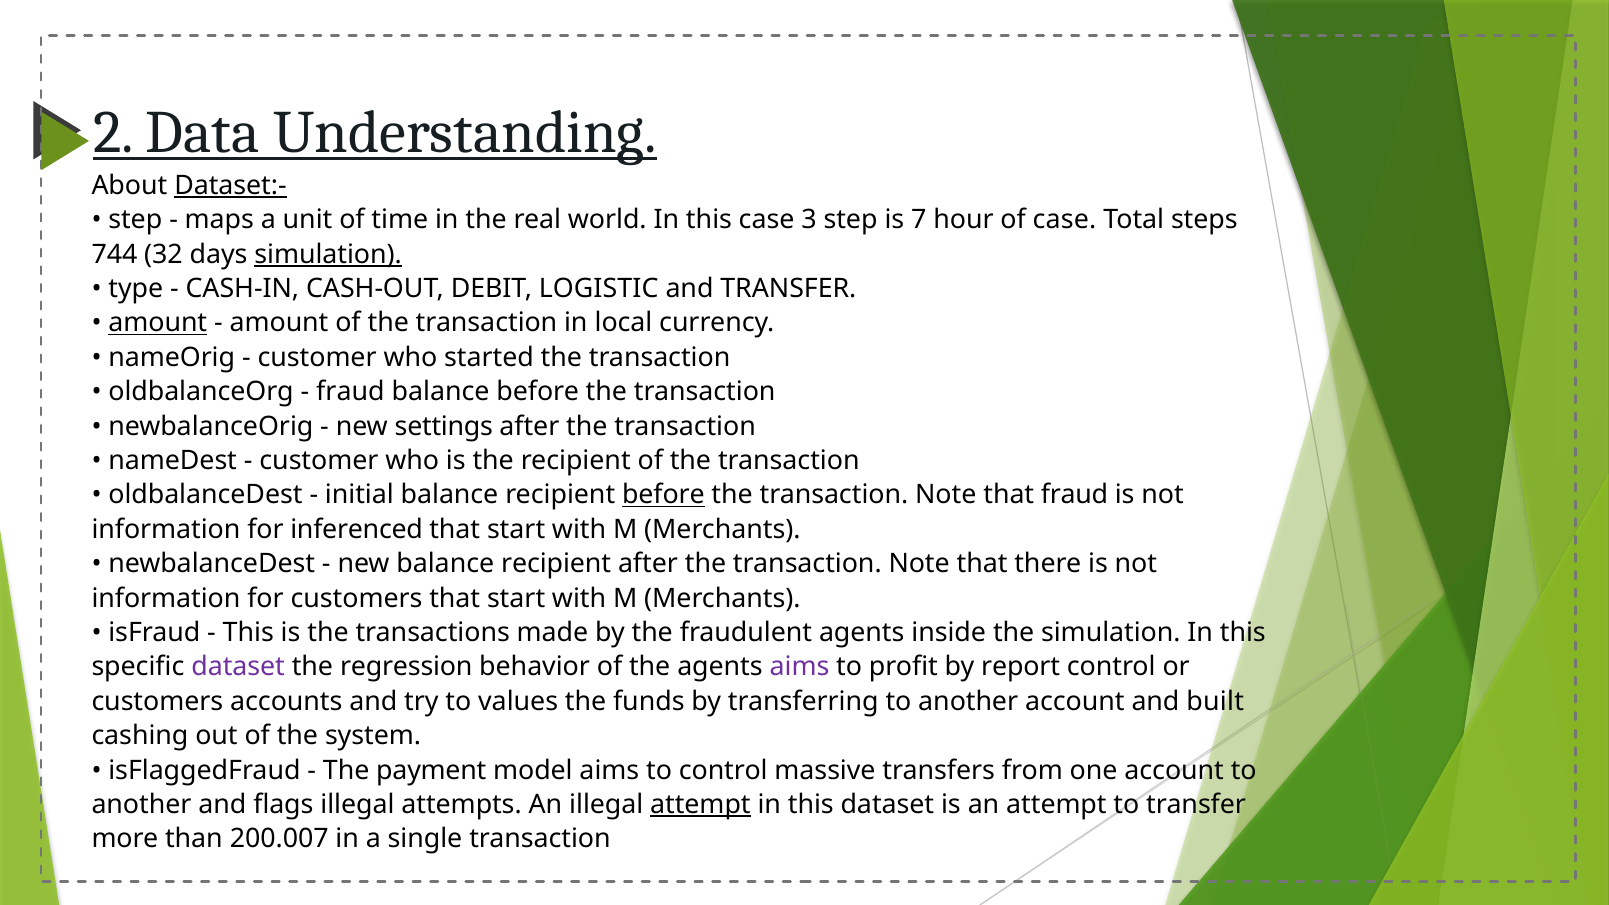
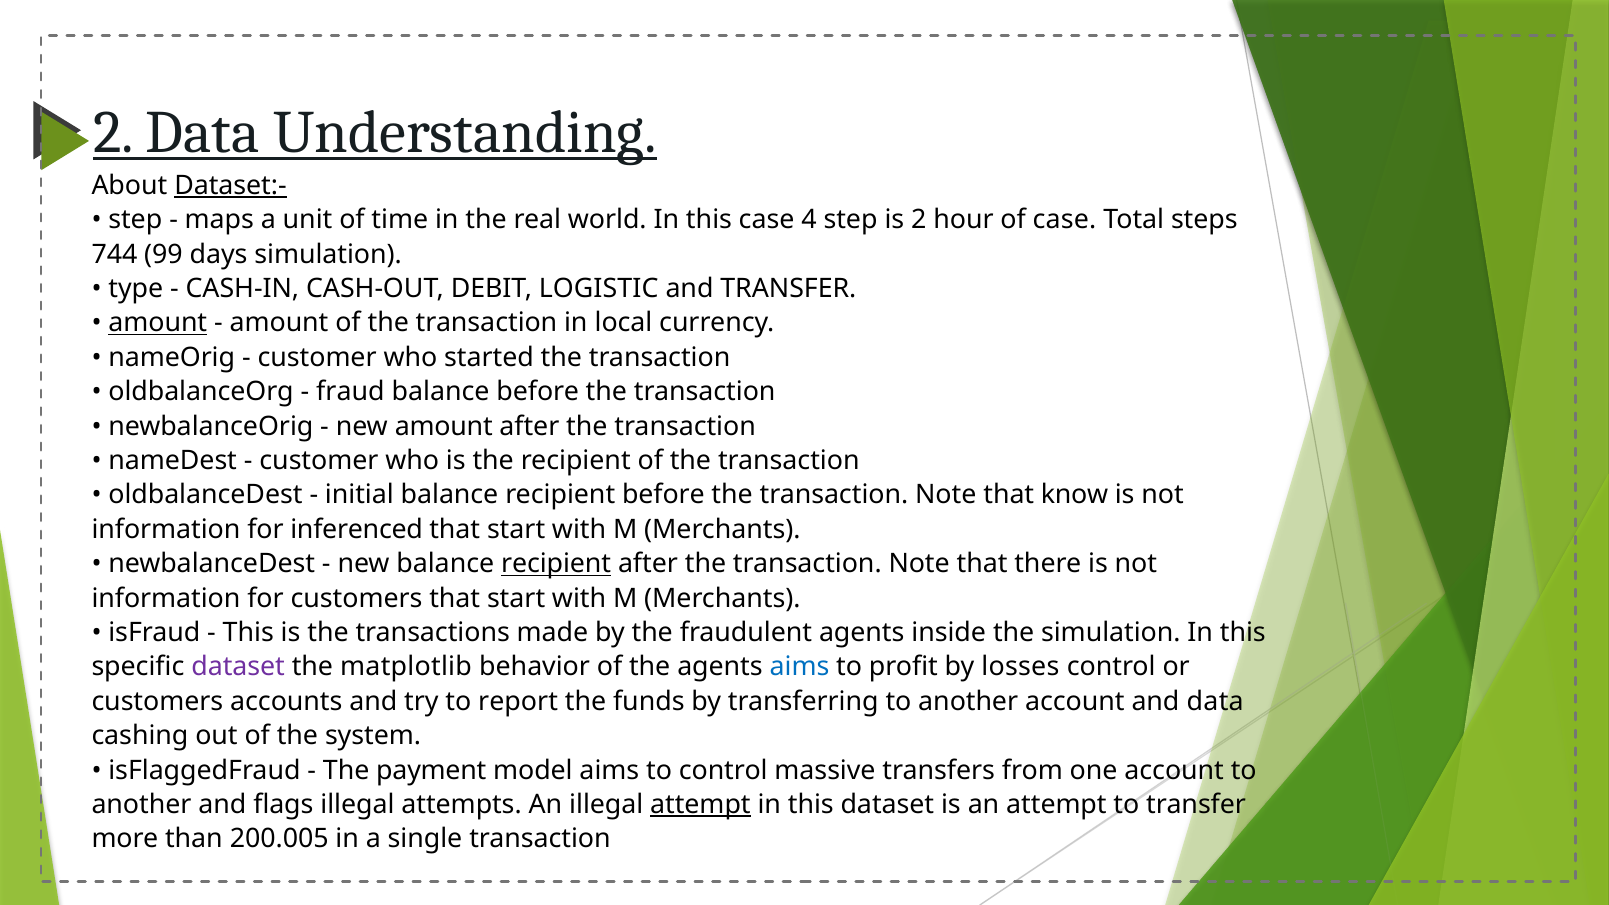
3: 3 -> 4 (809, 220)
is 7: 7 -> 2 (919, 220)
32: 32 -> 99 (163, 254)
simulation underline: present -> none (328, 254)
new settings: settings -> amount (444, 426)
before underline: present -> none (663, 495)
that fraud: fraud -> know (1075, 495)
recipient underline: none -> present (556, 564)
regression: regression -> matplotlib (406, 667)
aims colour: purple -> blue (800, 667)
report: report -> losses (1020, 667)
values: values -> report (518, 701)
and built: built -> data (1215, 701)
200.007: 200.007 -> 200.005 (279, 839)
